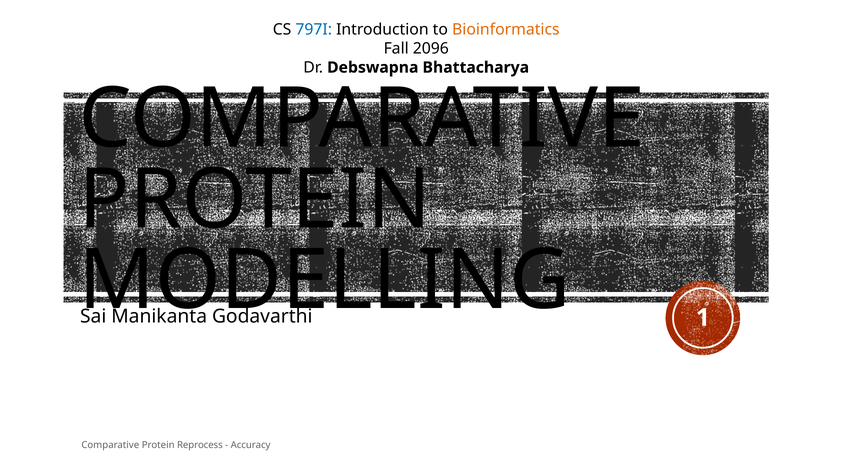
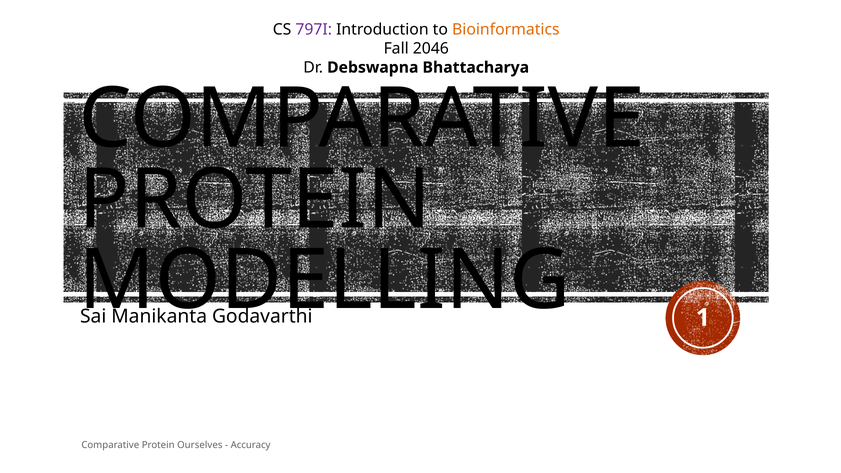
797I colour: blue -> purple (314, 30)
2096: 2096 -> 2046 (431, 49)
Reprocess: Reprocess -> Ourselves (200, 445)
